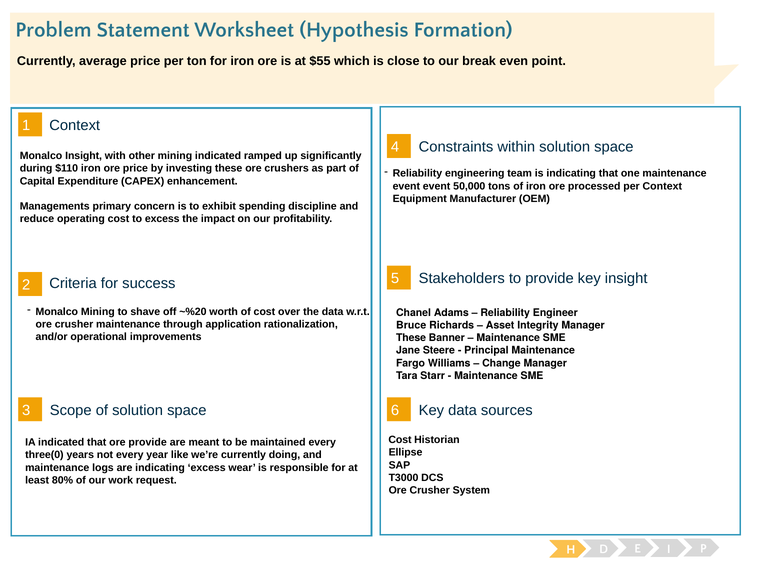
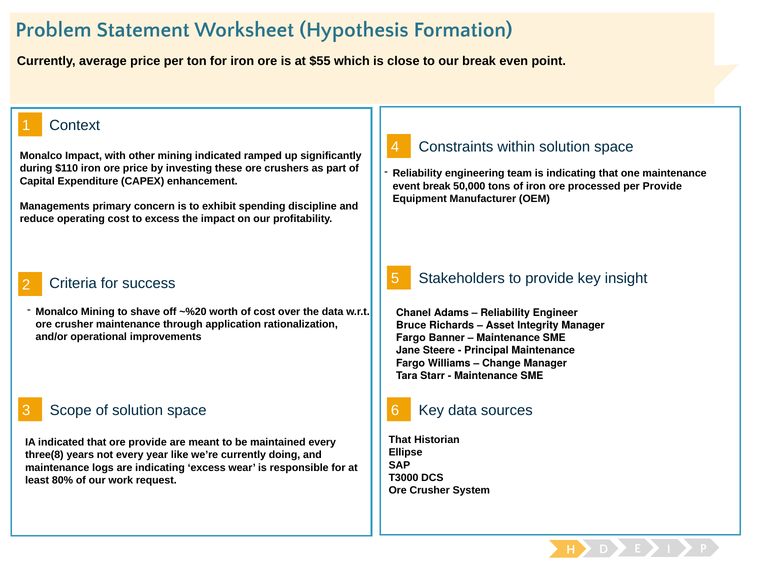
Monalco Insight: Insight -> Impact (84, 156)
event event: event -> break (437, 186)
per Context: Context -> Provide (662, 186)
These: These -> Fargo (411, 338)
Cost: Cost -> That (400, 440)
three(0: three(0 -> three(8 (44, 455)
